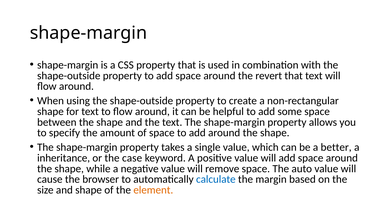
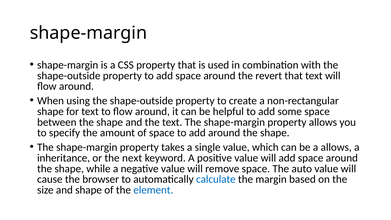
a better: better -> allows (336, 147)
case: case -> next (132, 158)
element colour: orange -> blue (153, 190)
